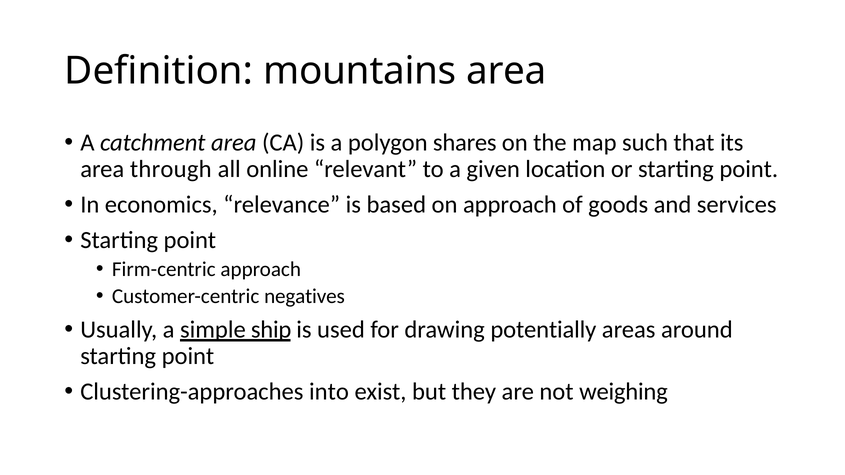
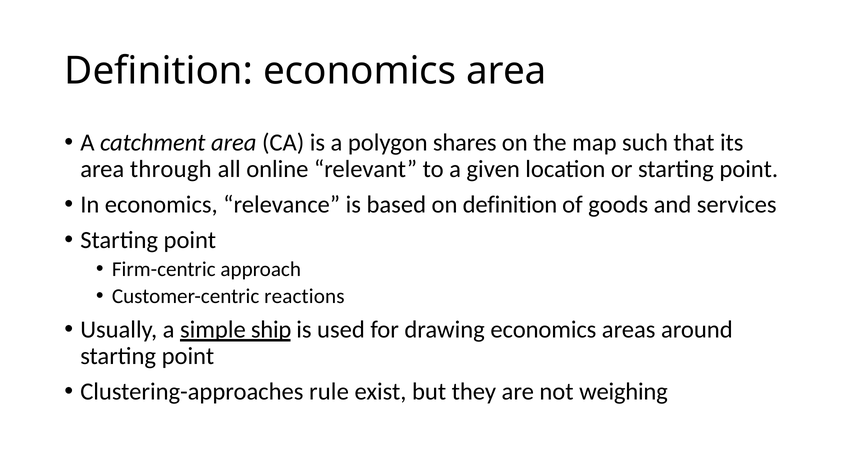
Definition mountains: mountains -> economics (360, 71)
on approach: approach -> definition (510, 205)
negatives: negatives -> reactions (304, 296)
drawing potentially: potentially -> economics (543, 330)
into: into -> rule (329, 392)
